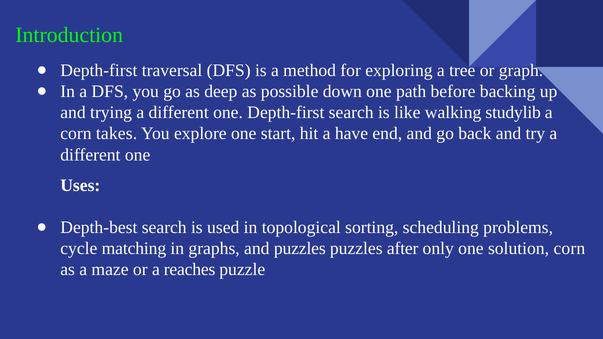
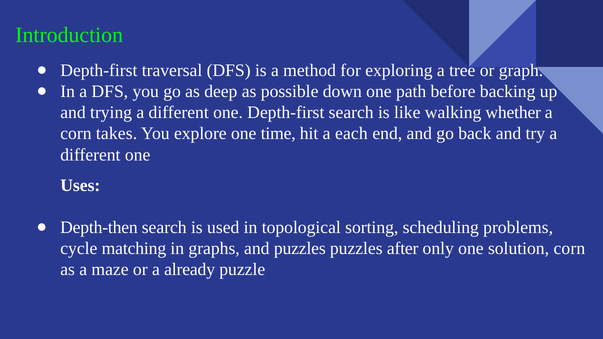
studylib: studylib -> whether (513, 113)
start: start -> time (278, 134)
have: have -> each (351, 134)
Depth-best: Depth-best -> Depth-then (99, 228)
reaches: reaches -> already (190, 270)
